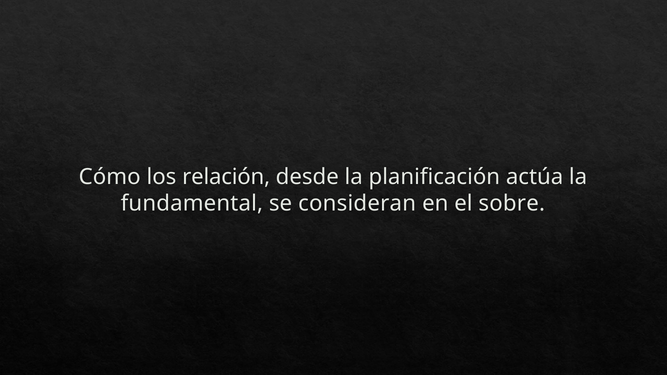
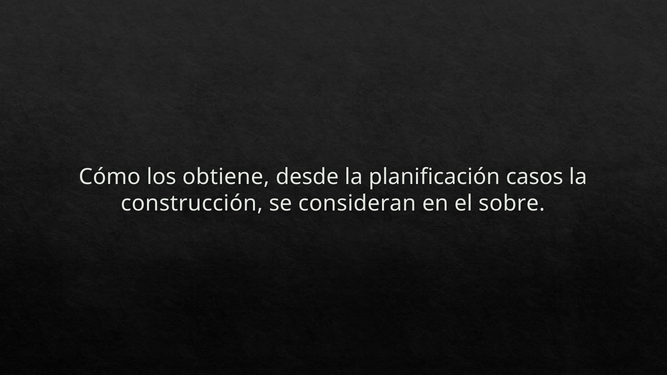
relación: relación -> obtiene (226, 177)
actúa: actúa -> casos (535, 177)
fundamental: fundamental -> construcción (192, 204)
